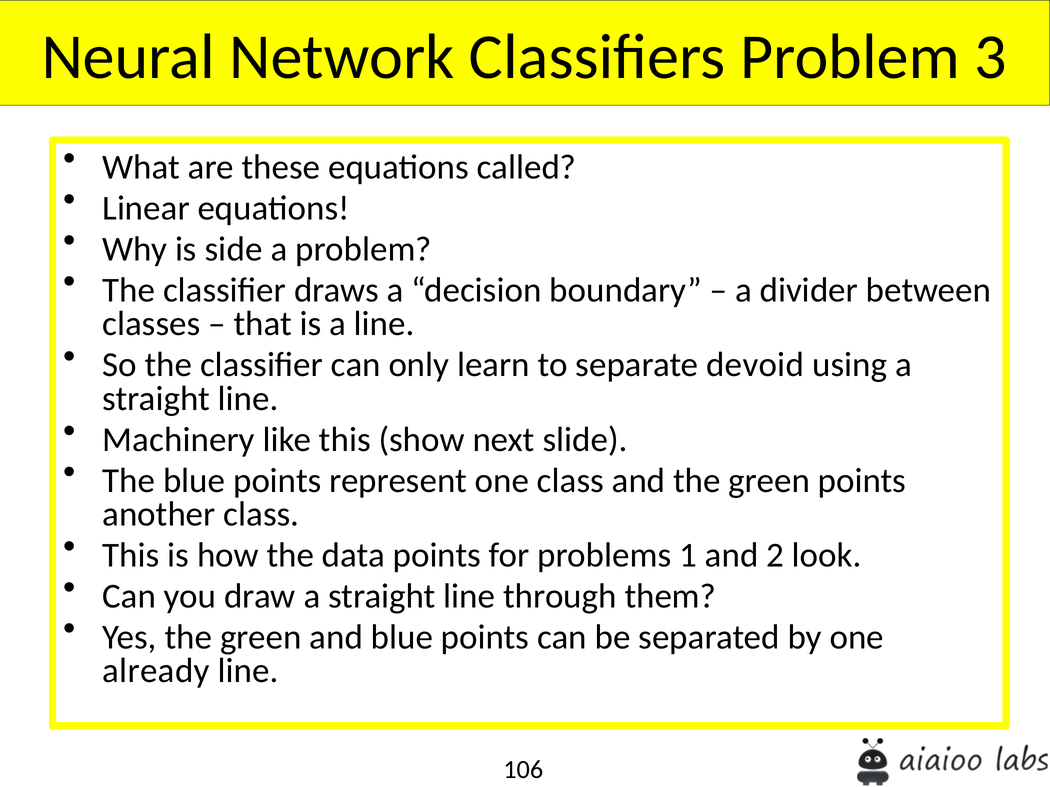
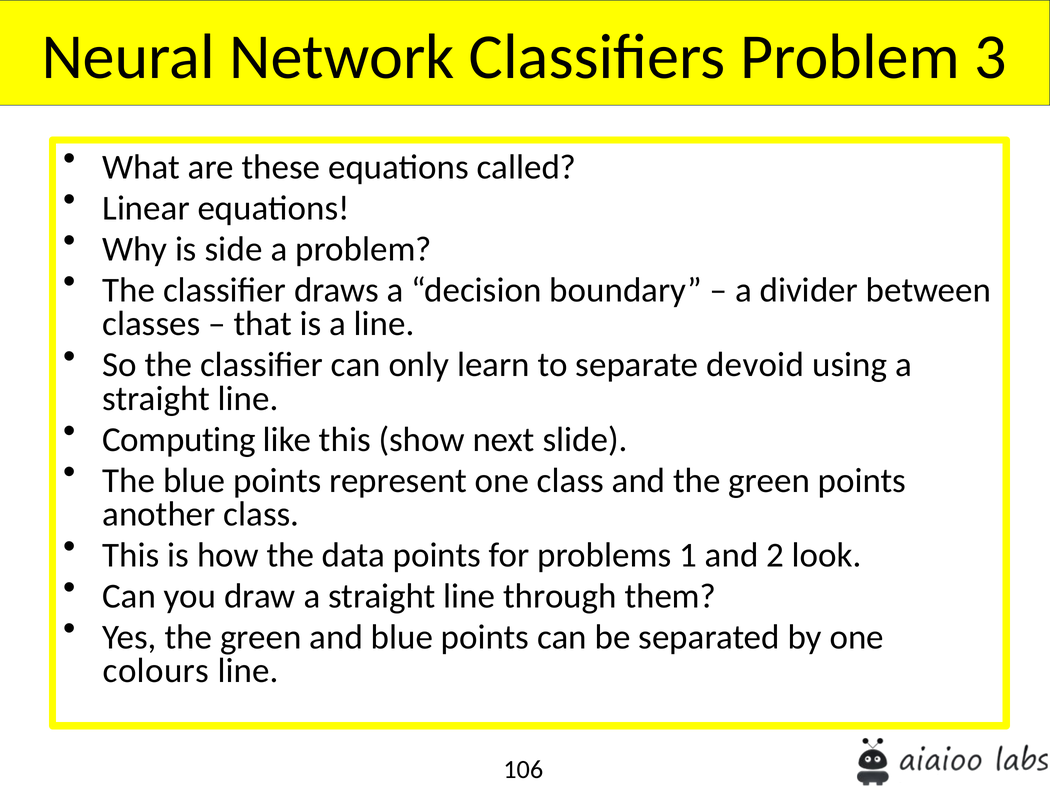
Machinery: Machinery -> Computing (179, 440)
already: already -> colours (156, 671)
